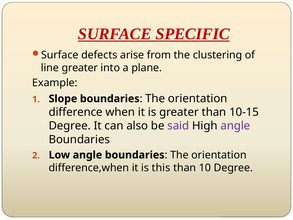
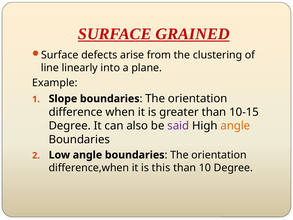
SPECIFIC: SPECIFIC -> GRAINED (193, 34)
line greater: greater -> linearly (80, 68)
angle colour: purple -> orange (235, 126)
